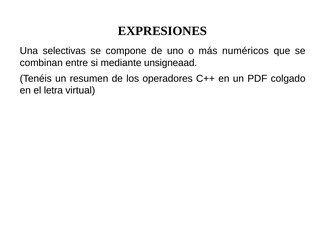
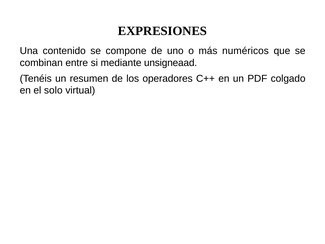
selectivas: selectivas -> contenido (64, 51)
letra: letra -> solo (53, 90)
